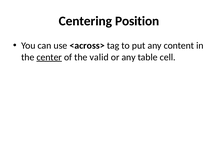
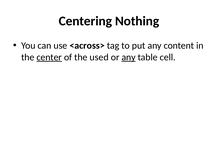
Position: Position -> Nothing (137, 21)
valid: valid -> used (99, 57)
any underline: none -> present (129, 57)
